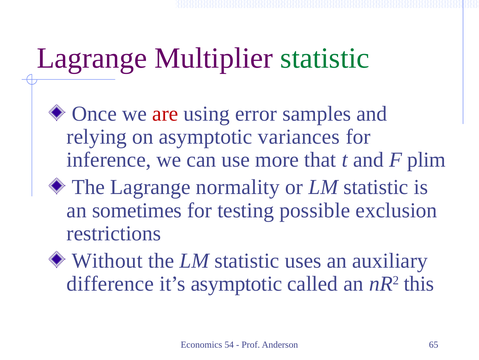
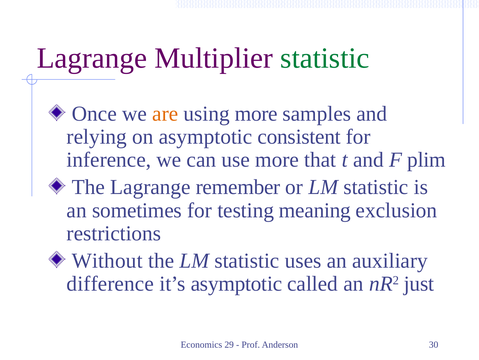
are colour: red -> orange (165, 114)
using error: error -> more (256, 114)
variances: variances -> consistent (299, 137)
normality: normality -> remember (238, 187)
possible: possible -> meaning (315, 210)
this: this -> just (419, 283)
54: 54 -> 29 (229, 344)
65: 65 -> 30 (434, 344)
